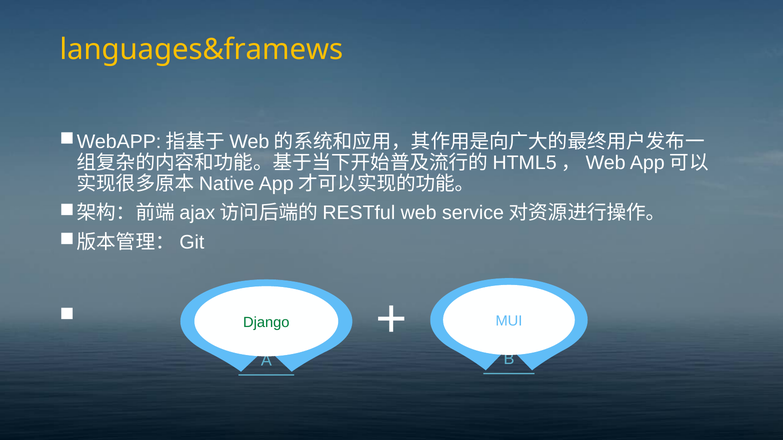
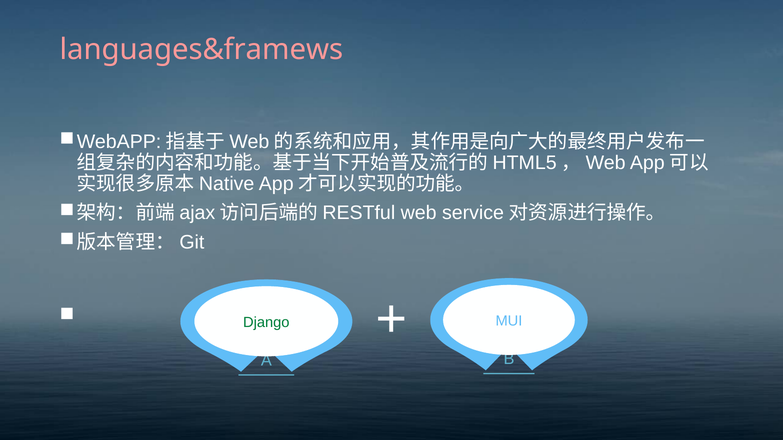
languages&framews colour: yellow -> pink (201, 50)
